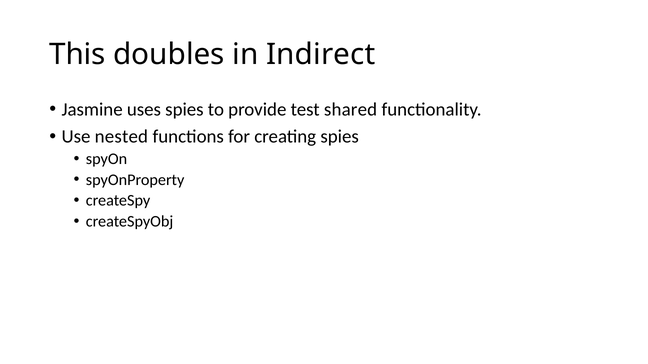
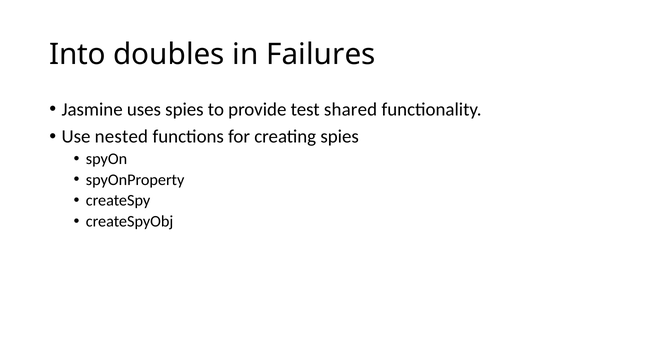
This: This -> Into (78, 54)
Indirect: Indirect -> Failures (321, 54)
